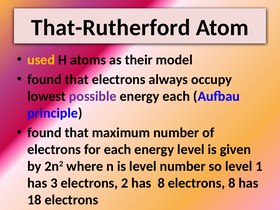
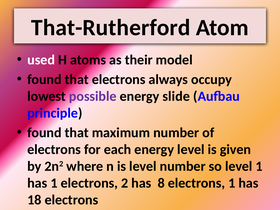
used colour: yellow -> white (41, 60)
energy each: each -> slide (176, 96)
has 3: 3 -> 1 (54, 183)
electrons 8: 8 -> 1 (232, 183)
